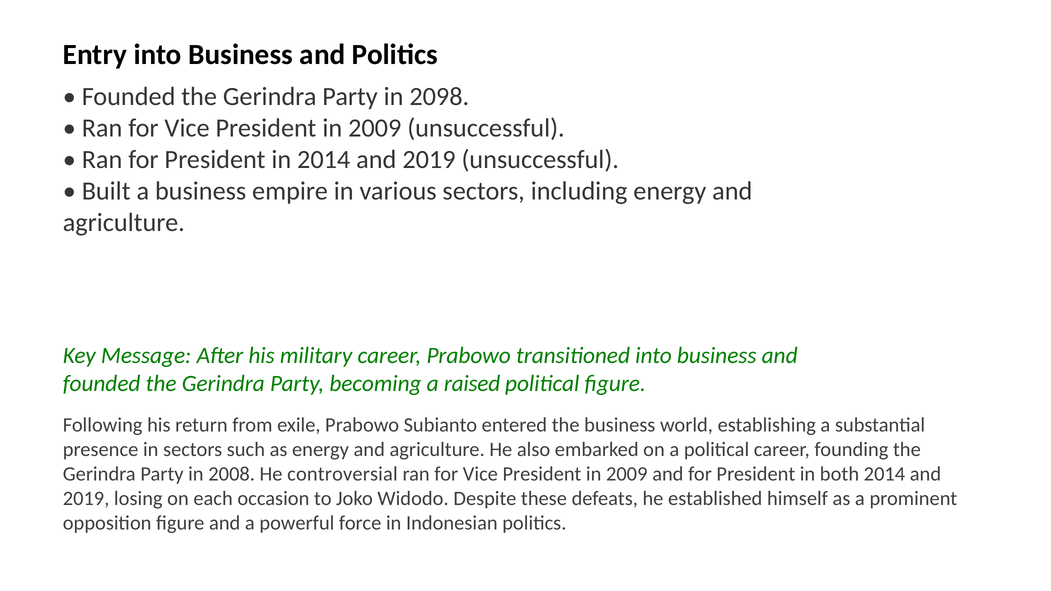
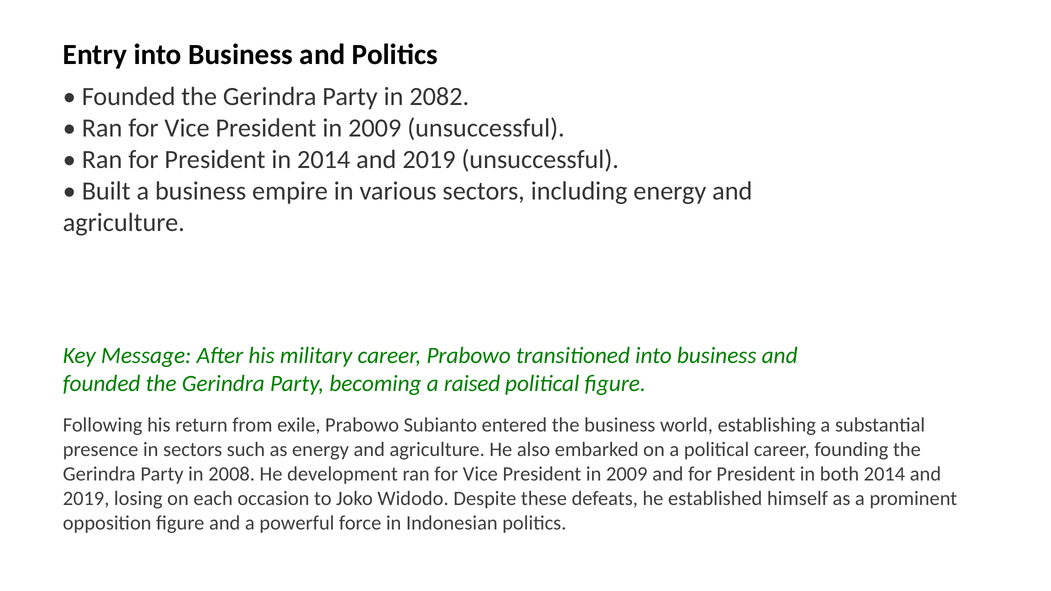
2098: 2098 -> 2082 (439, 96)
controversial: controversial -> development (343, 474)
